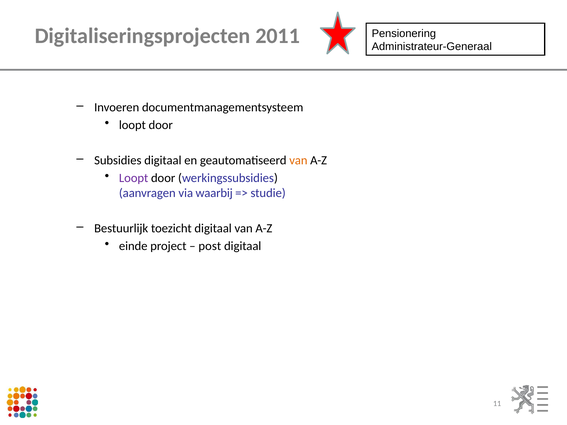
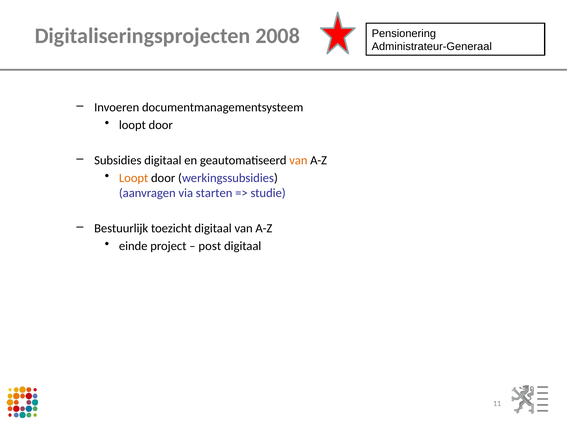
2011: 2011 -> 2008 (278, 36)
Loopt colour: purple -> orange (134, 178)
waarbij: waarbij -> starten (214, 193)
